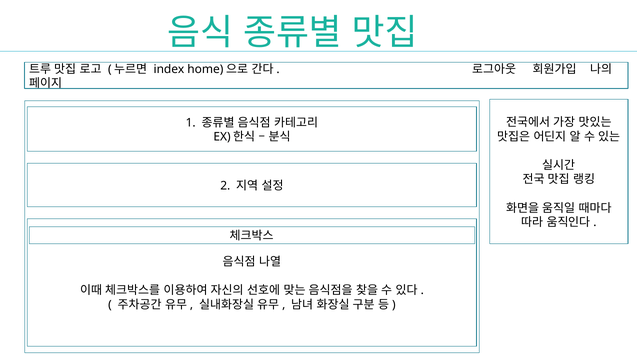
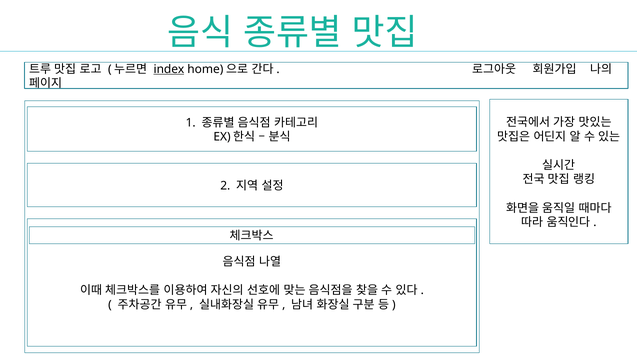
index underline: none -> present (169, 69)
